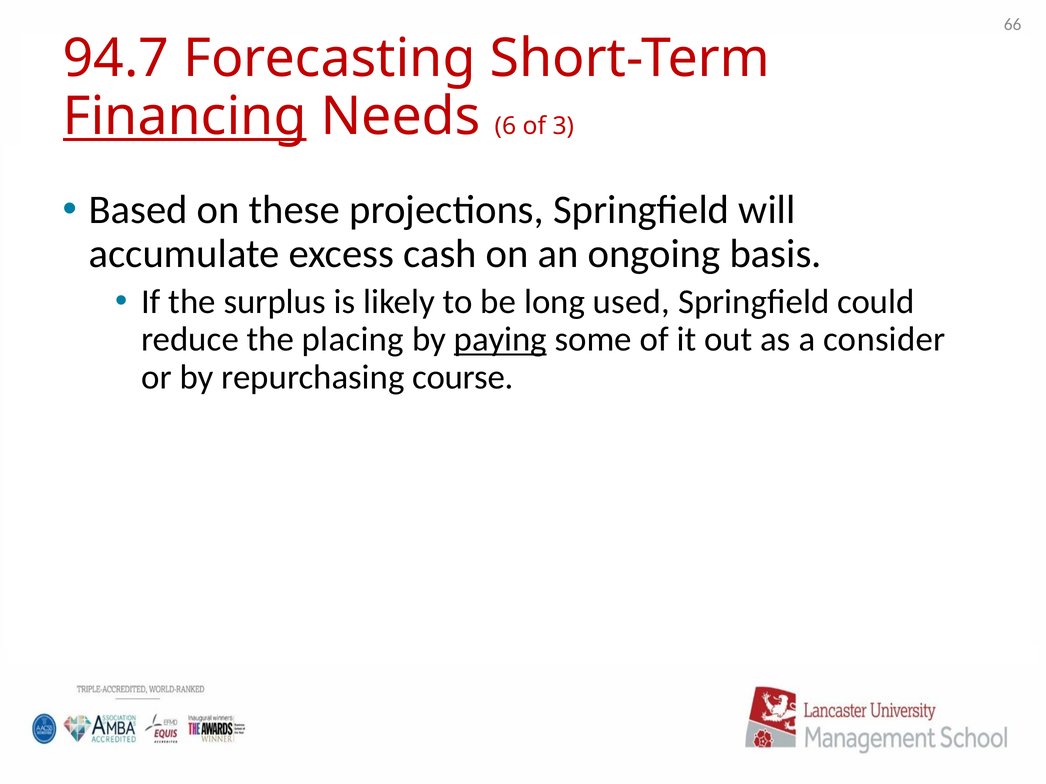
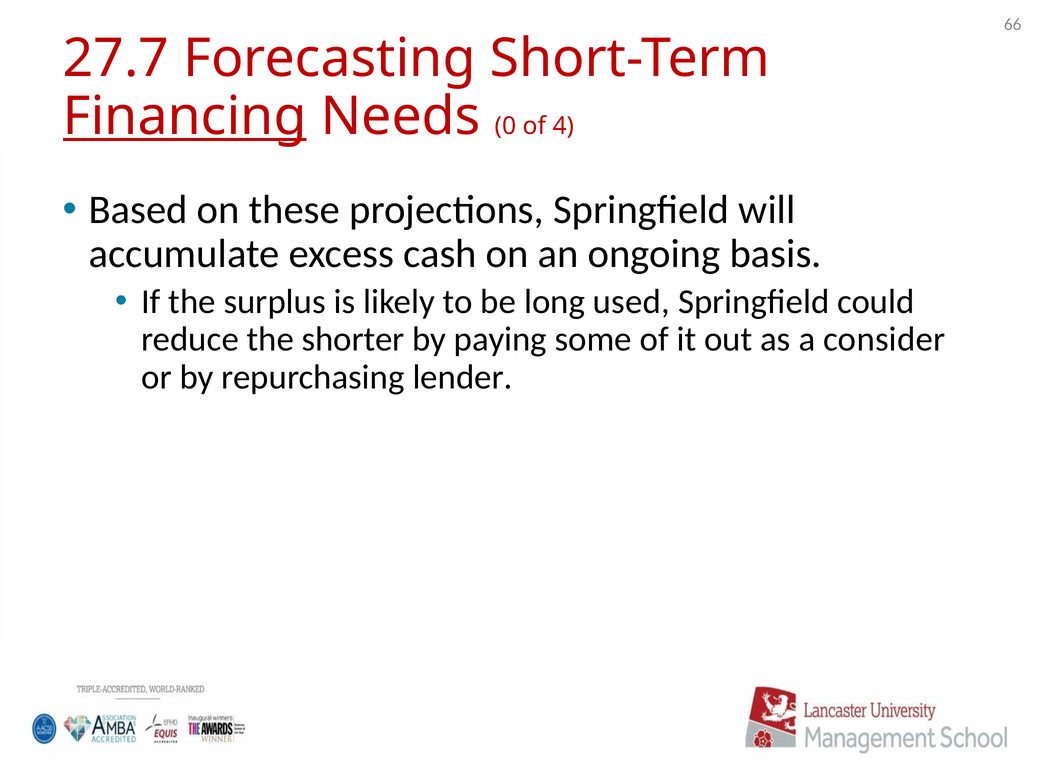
94.7: 94.7 -> 27.7 (116, 59)
6: 6 -> 0 (506, 126)
3: 3 -> 4 (563, 126)
placing: placing -> shorter (353, 340)
paying underline: present -> none (500, 340)
course: course -> lender (463, 377)
